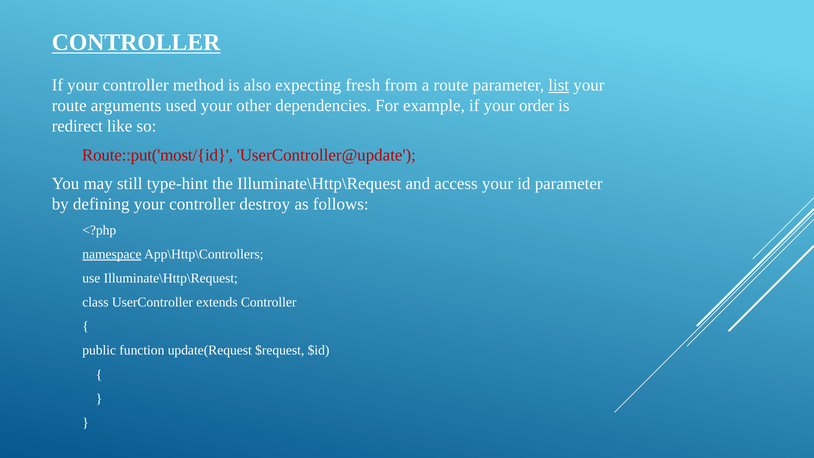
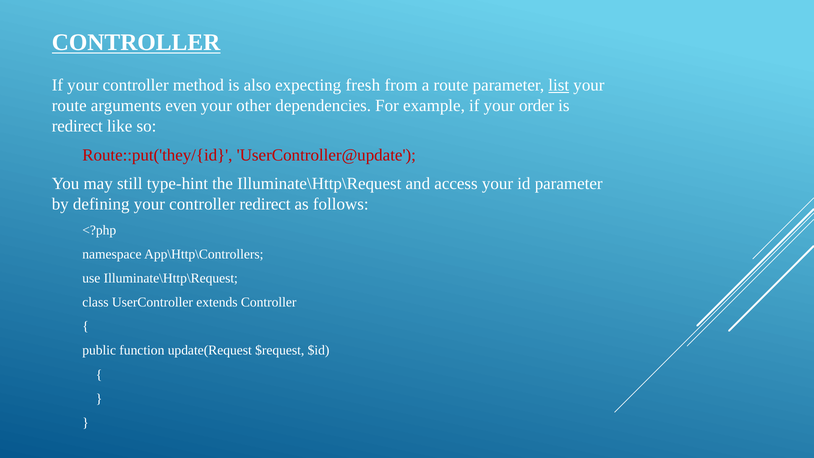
used: used -> even (181, 106)
Route::put('most/{id: Route::put('most/{id -> Route::put('they/{id (157, 155)
controller destroy: destroy -> redirect (265, 204)
namespace underline: present -> none (112, 254)
